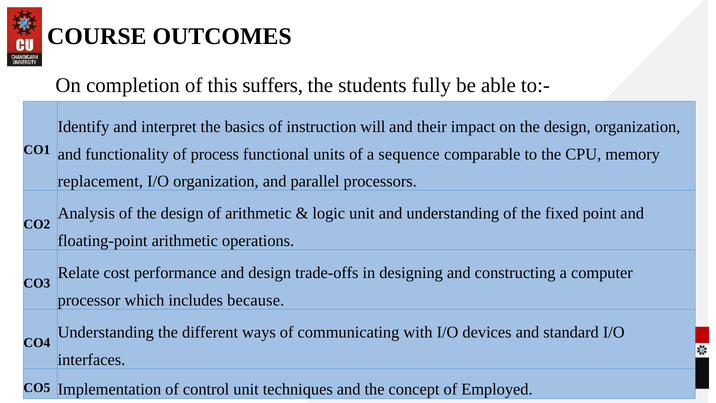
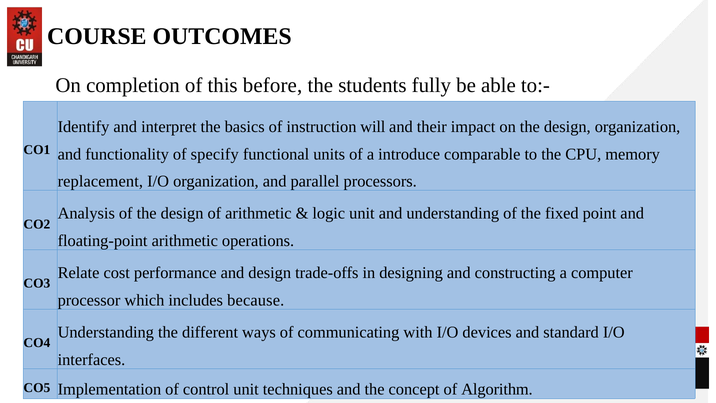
suffers: suffers -> before (273, 85)
process: process -> specify (215, 154)
sequence: sequence -> introduce (409, 154)
Employed: Employed -> Algorithm (497, 389)
